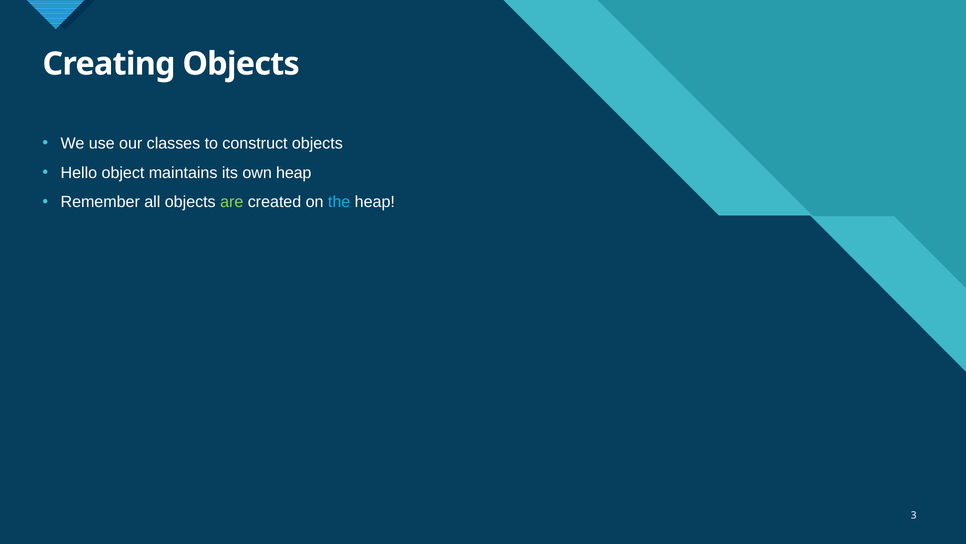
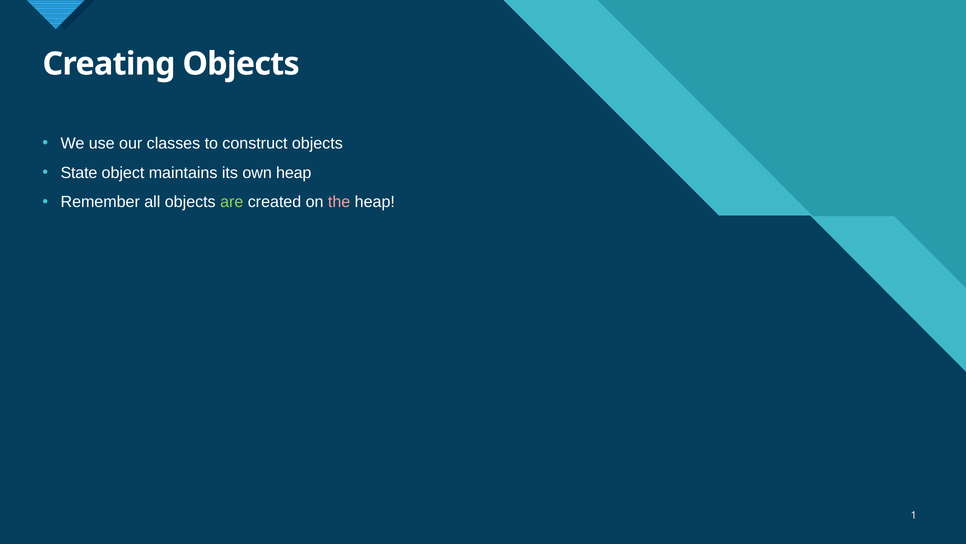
Hello: Hello -> State (79, 173)
the colour: light blue -> pink (339, 202)
3: 3 -> 1 (914, 515)
